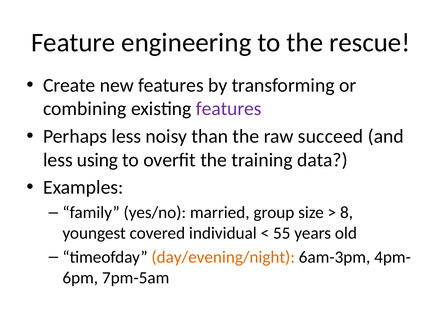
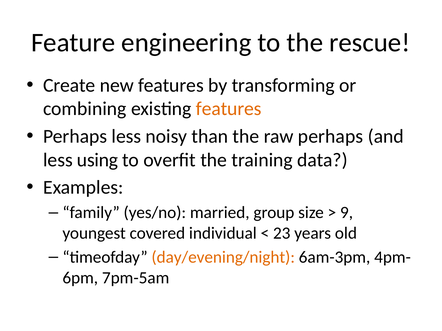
features colour: purple -> orange (229, 109)
raw succeed: succeed -> perhaps (331, 137)
8: 8 -> 9 (347, 213)
55: 55 -> 23 (282, 234)
